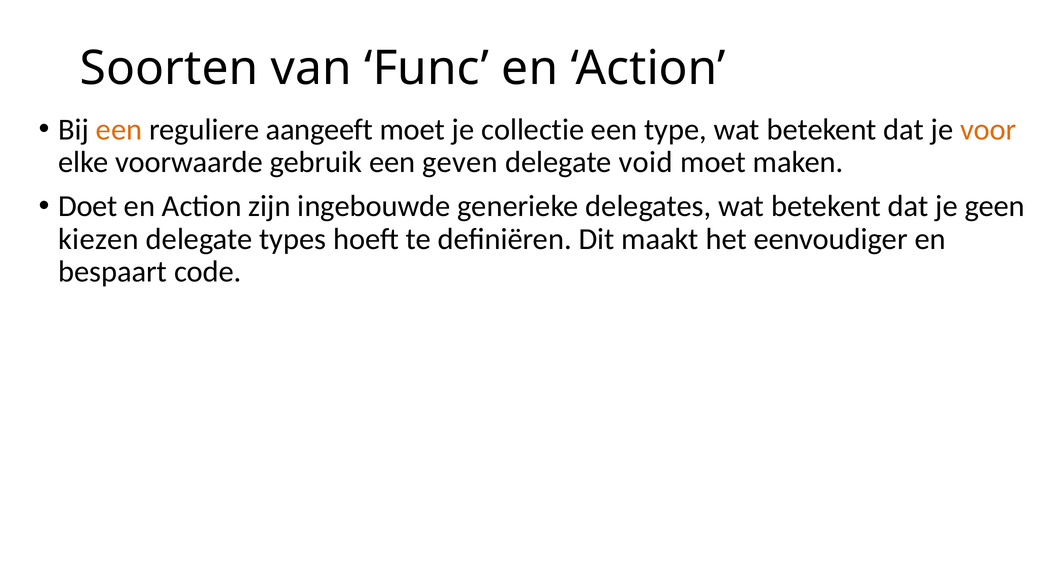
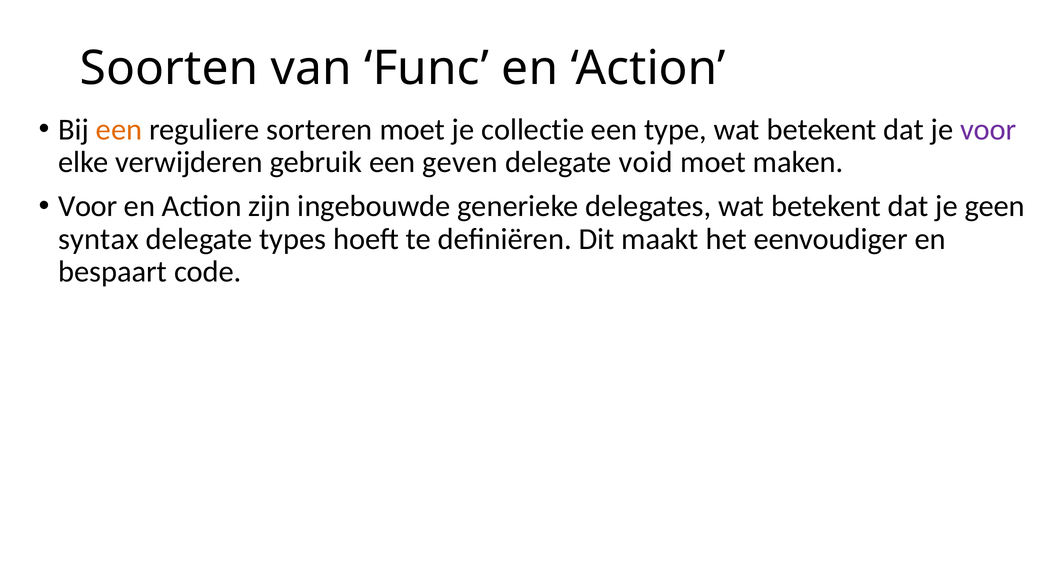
aangeeft: aangeeft -> sorteren (319, 130)
voor colour: orange -> purple (988, 130)
voorwaarde: voorwaarde -> verwijderen (189, 162)
Doet: Doet -> Voor (88, 206)
kiezen: kiezen -> syntax (99, 239)
